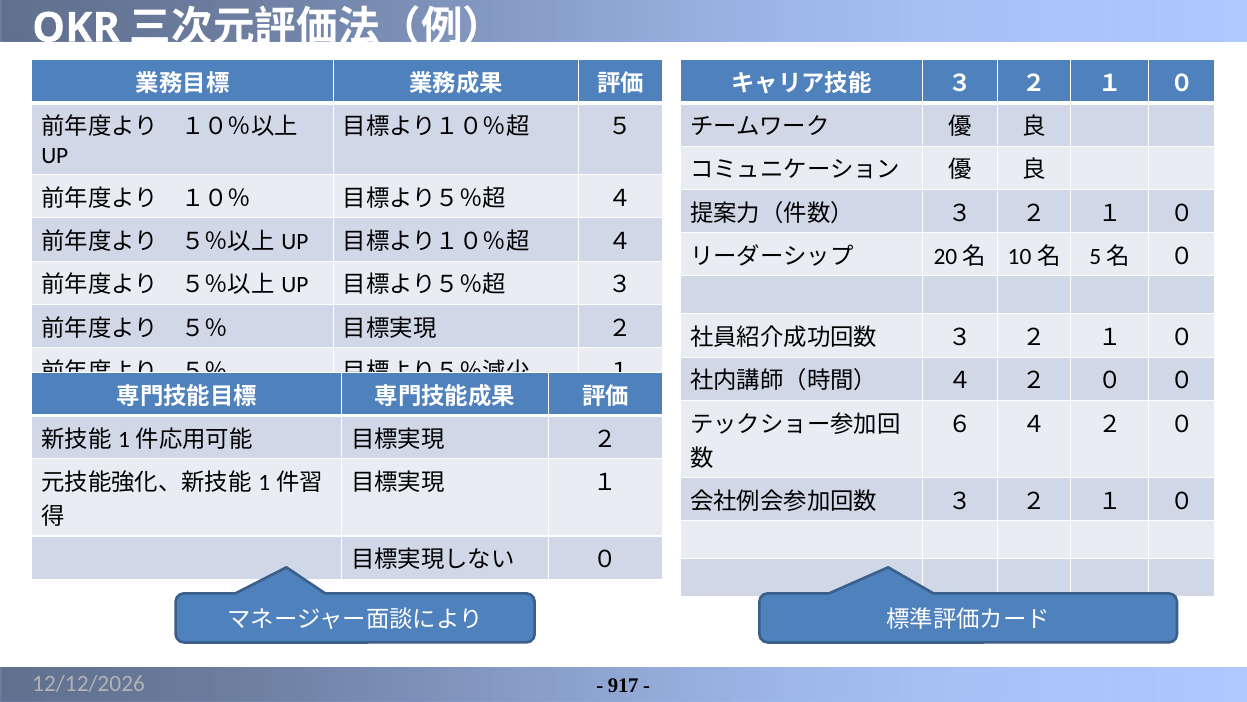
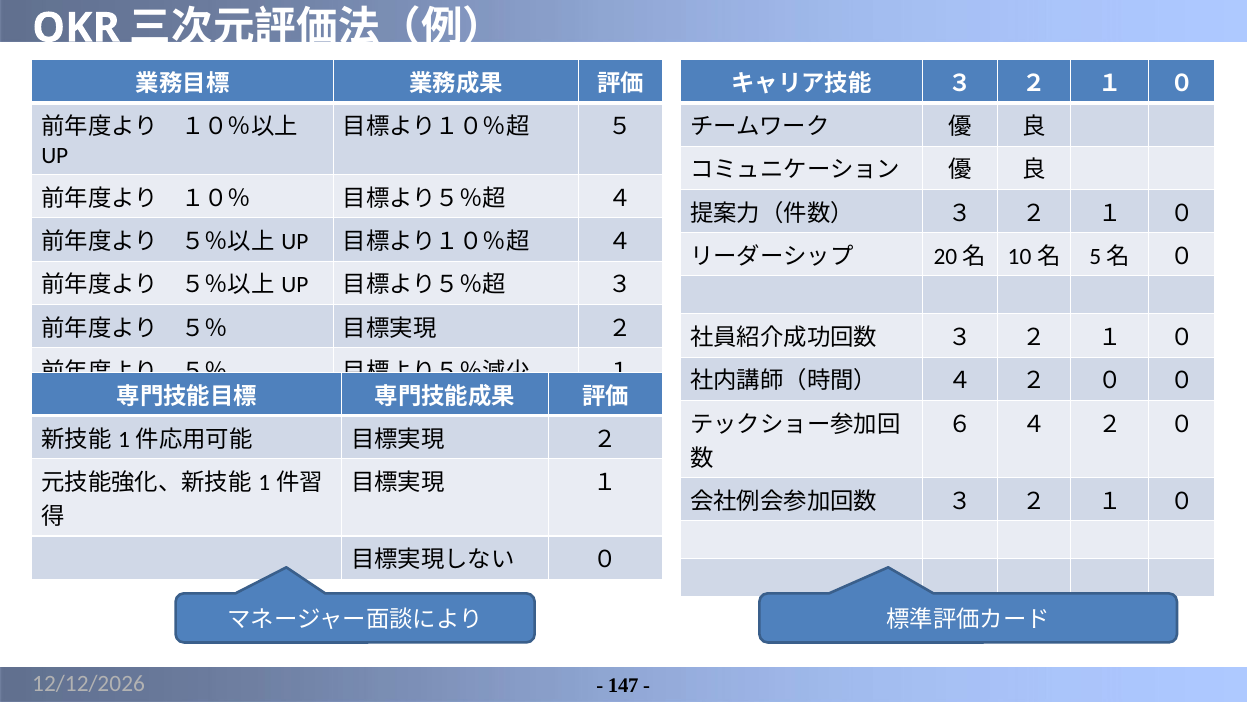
917: 917 -> 147 (623, 686)
